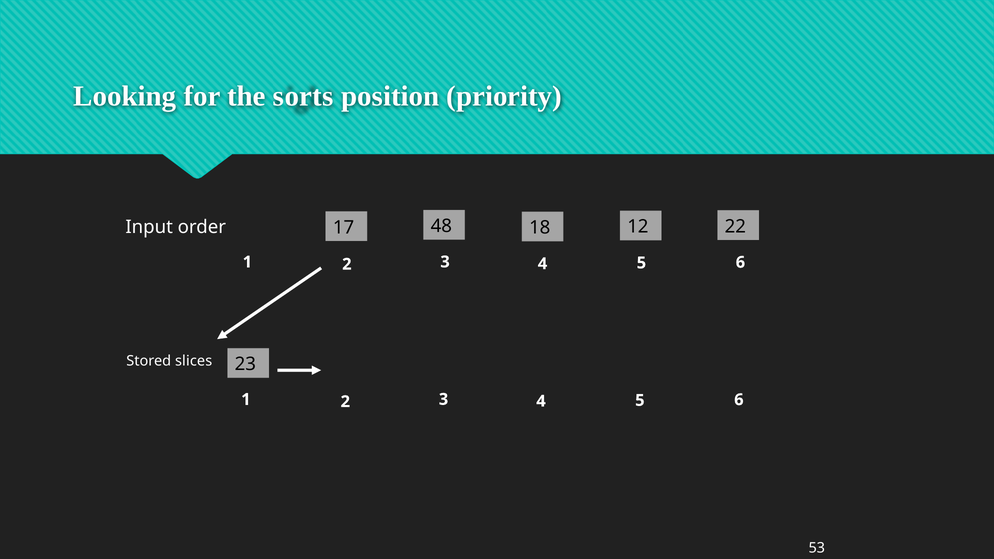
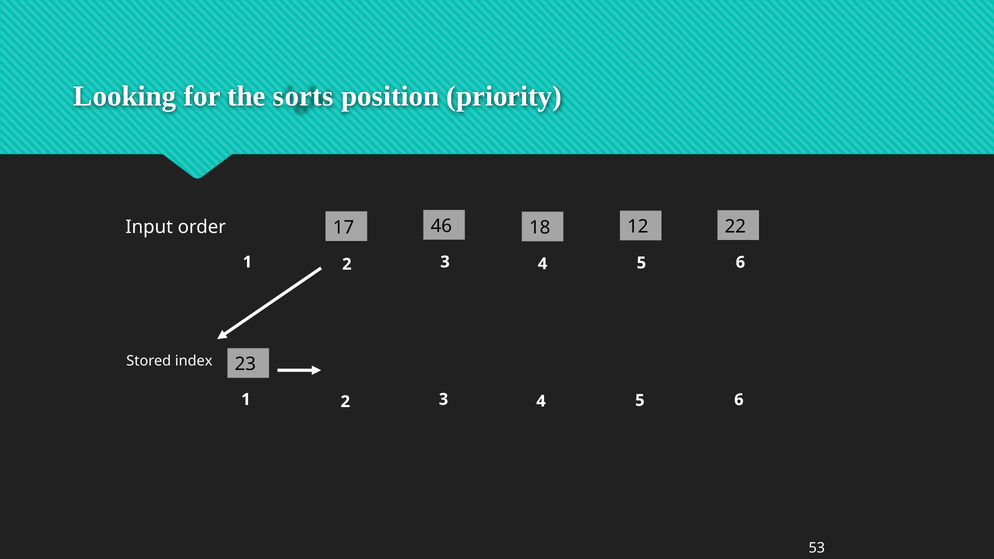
48: 48 -> 46 (441, 226)
slices: slices -> index (194, 361)
